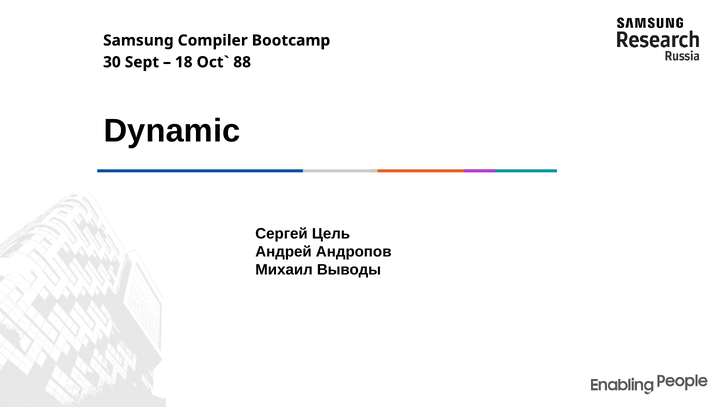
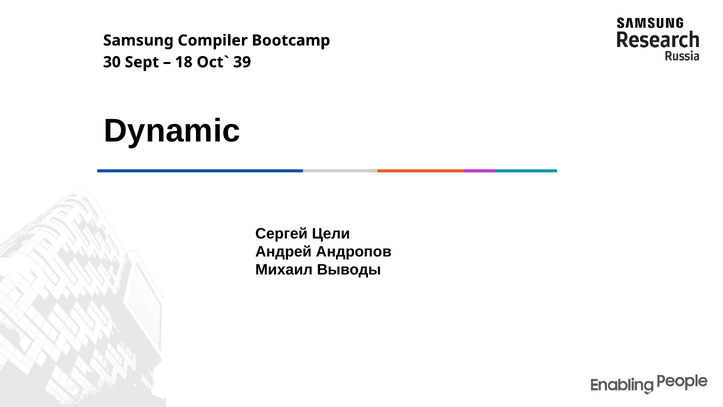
88: 88 -> 39 (242, 62)
Цель: Цель -> Цели (331, 234)
